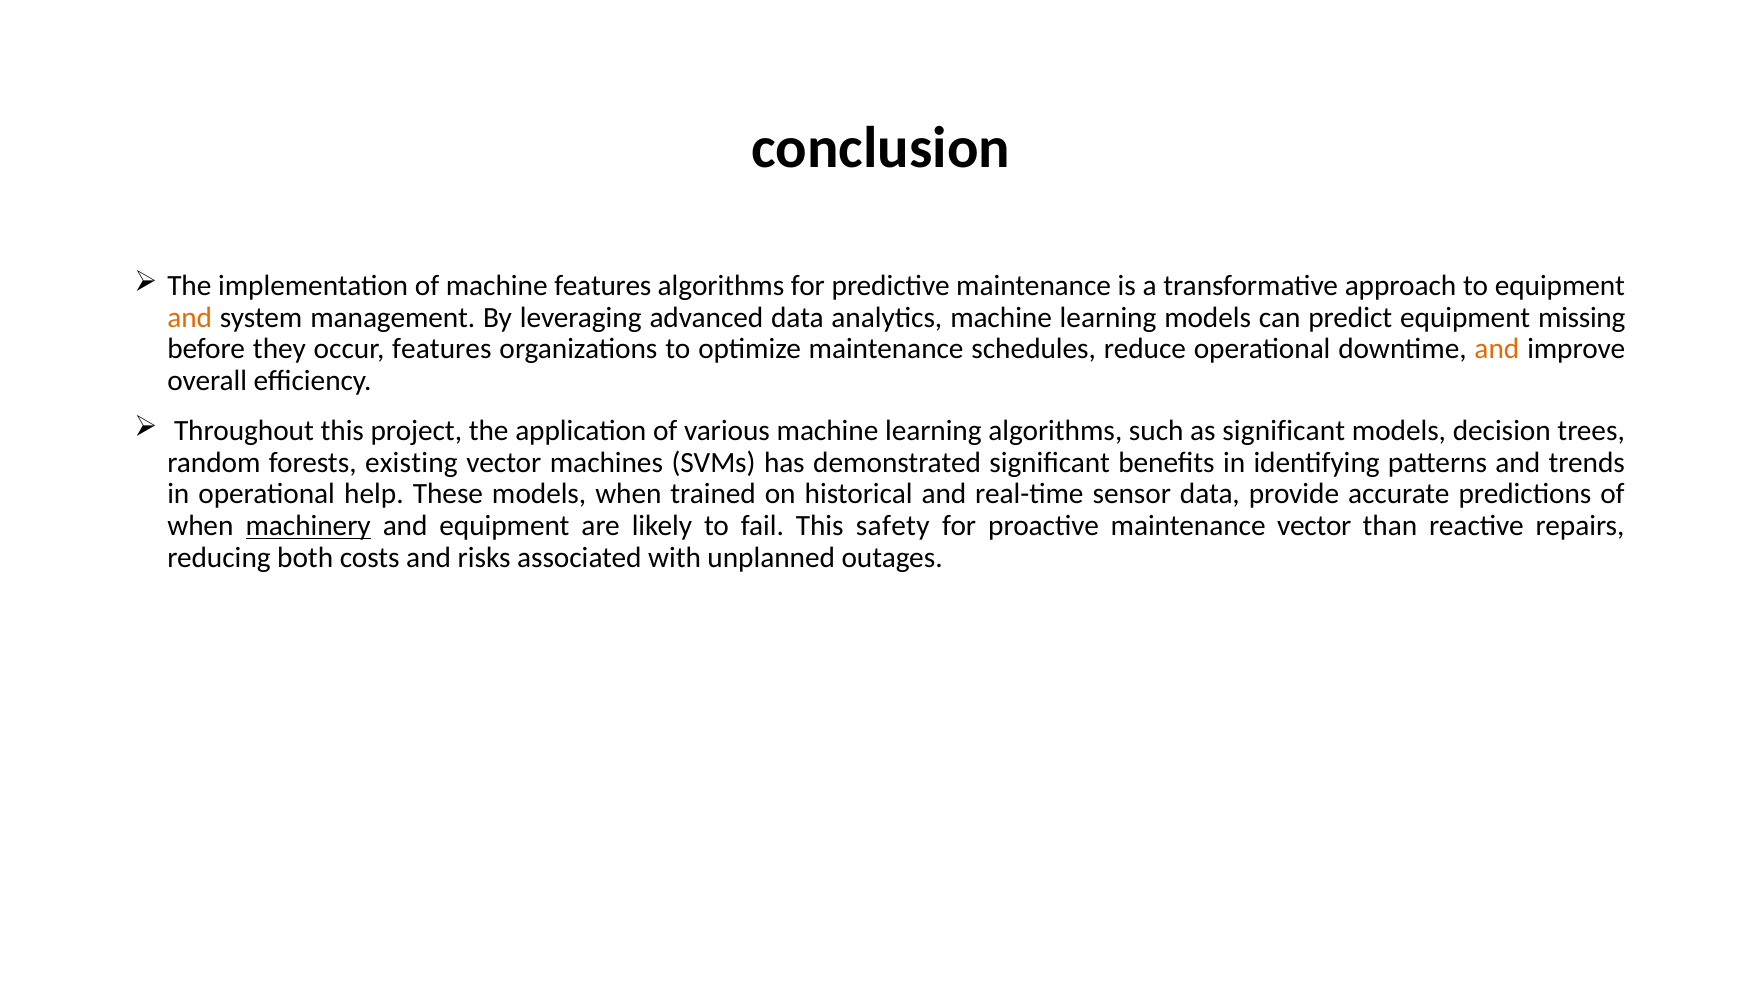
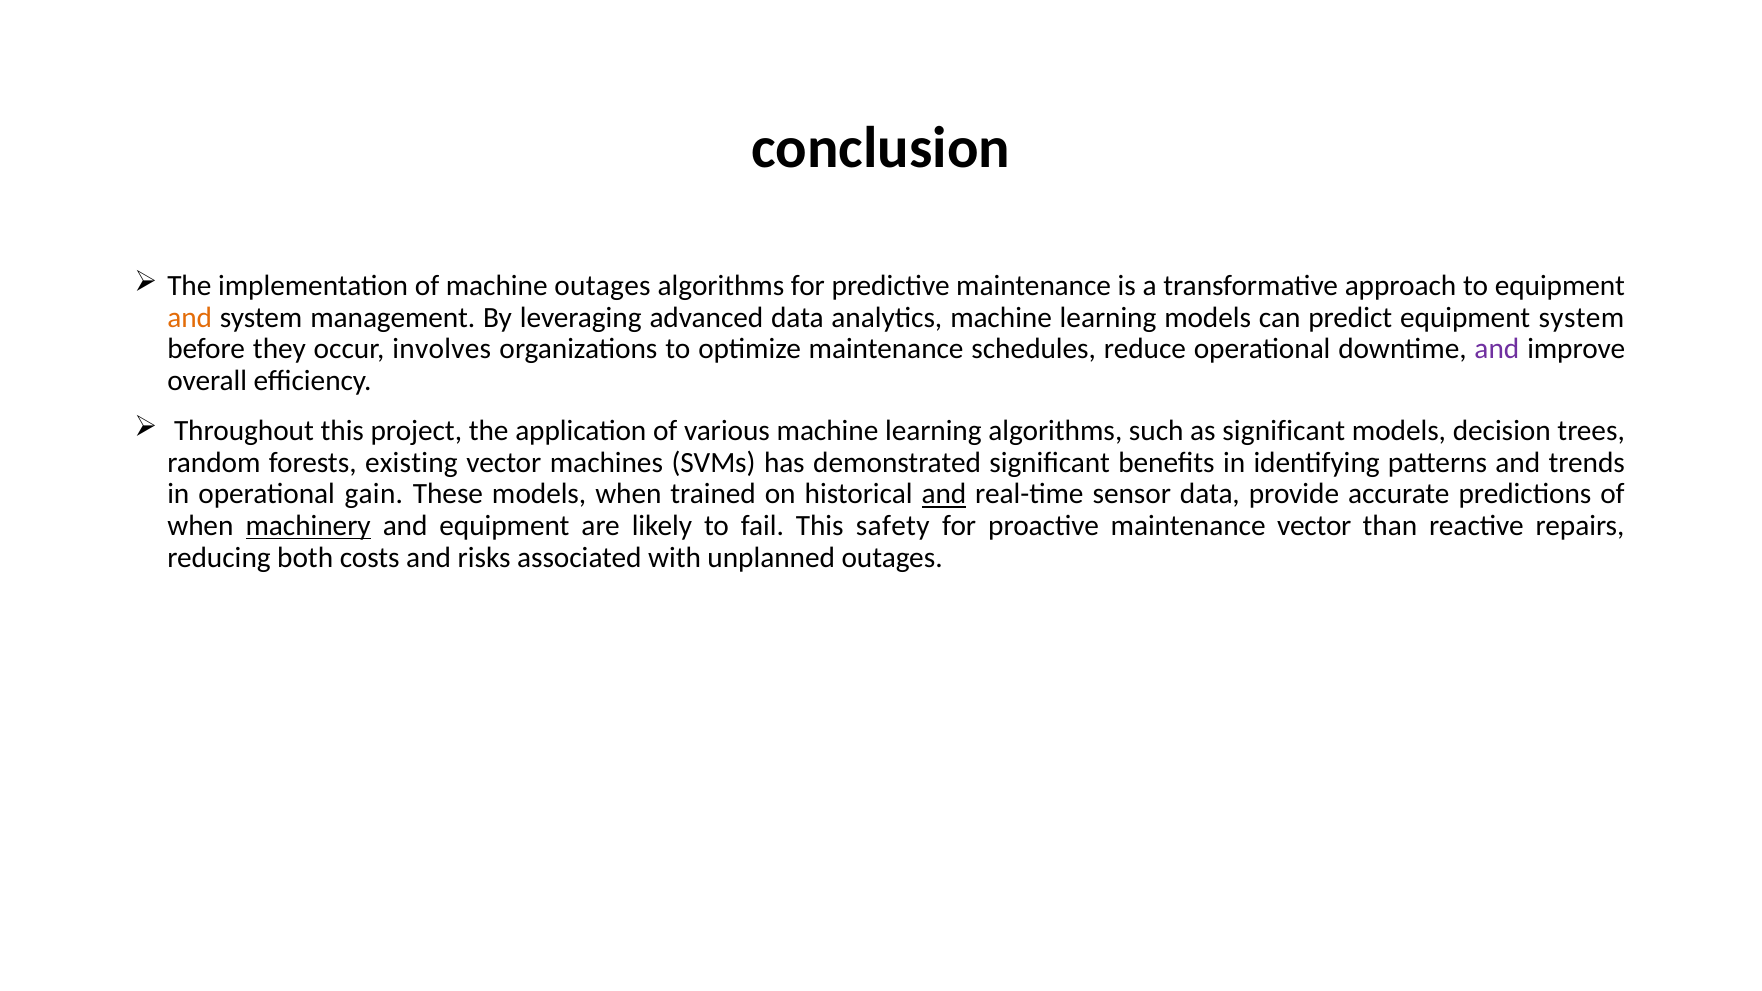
machine features: features -> outages (603, 286)
equipment missing: missing -> system (1581, 318)
occur features: features -> involves (442, 349)
and colour: orange -> purple (1497, 349)
help: help -> gain (374, 494)
and underline: none -> present (944, 494)
